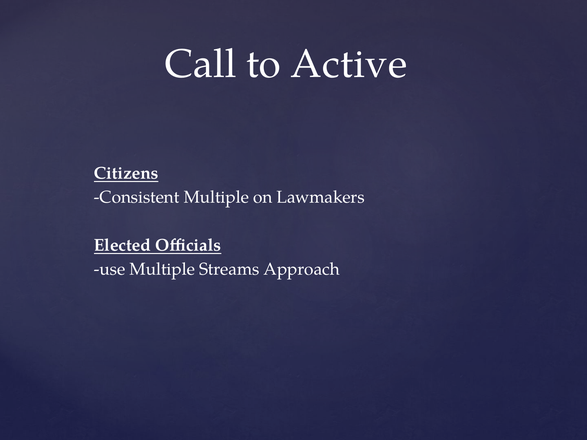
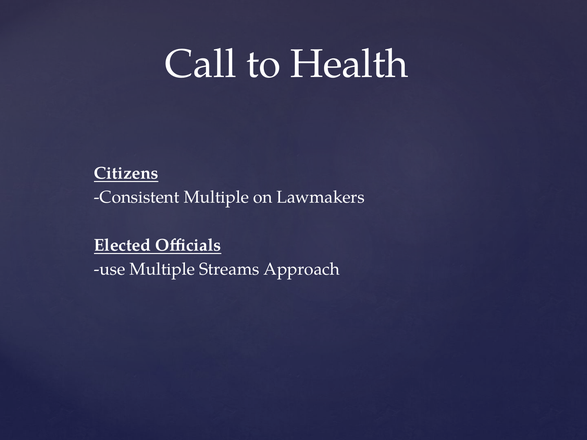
Active: Active -> Health (349, 64)
